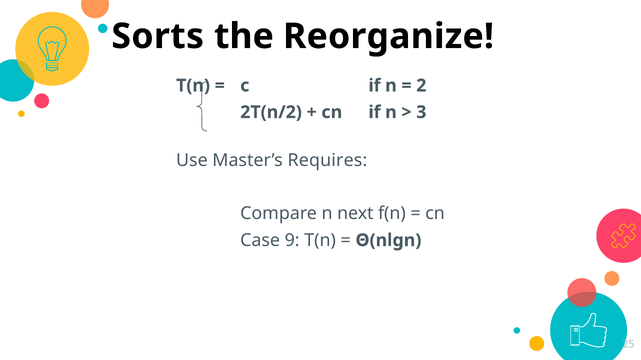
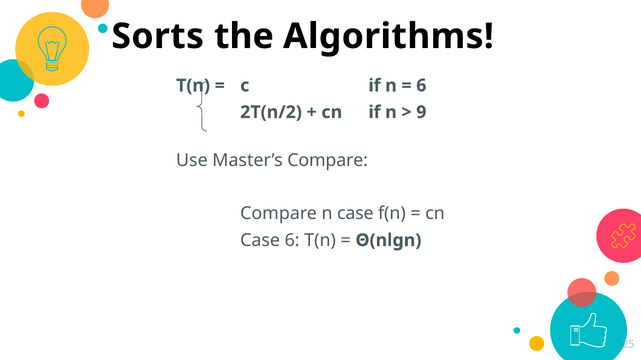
Reorganize: Reorganize -> Algorithms (388, 36)
2: 2 -> 6 (421, 86)
3: 3 -> 9 (421, 112)
Master’s Requires: Requires -> Compare (328, 160)
n next: next -> case (355, 214)
Case 9: 9 -> 6 (292, 241)
